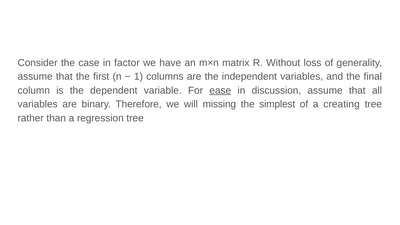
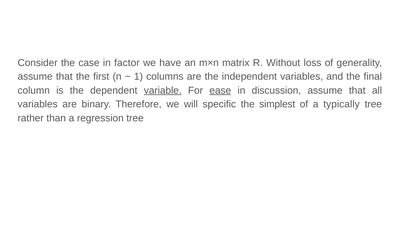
variable underline: none -> present (163, 90)
missing: missing -> specific (219, 104)
creating: creating -> typically (342, 104)
